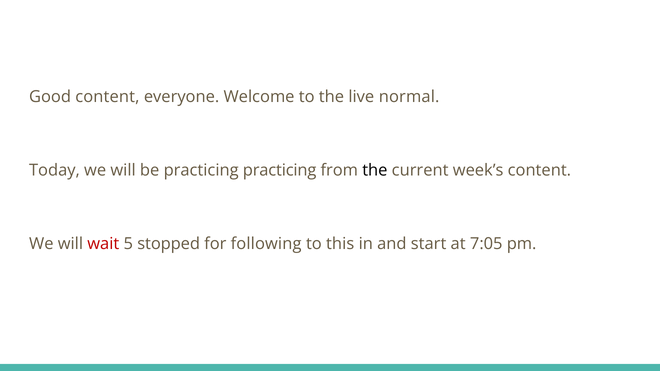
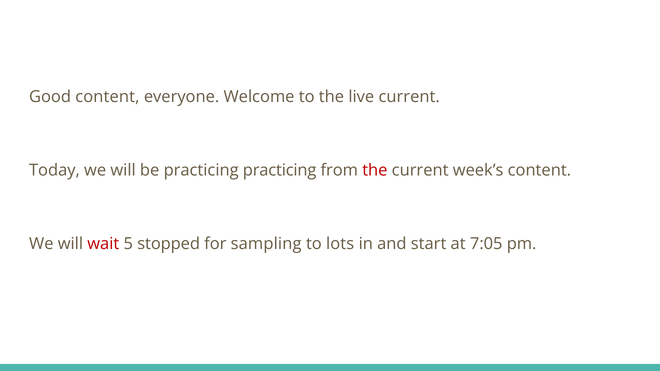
live normal: normal -> current (409, 97)
the colour: black -> red (375, 171)
following: following -> sampling (266, 244)
this: this -> lots (340, 244)
